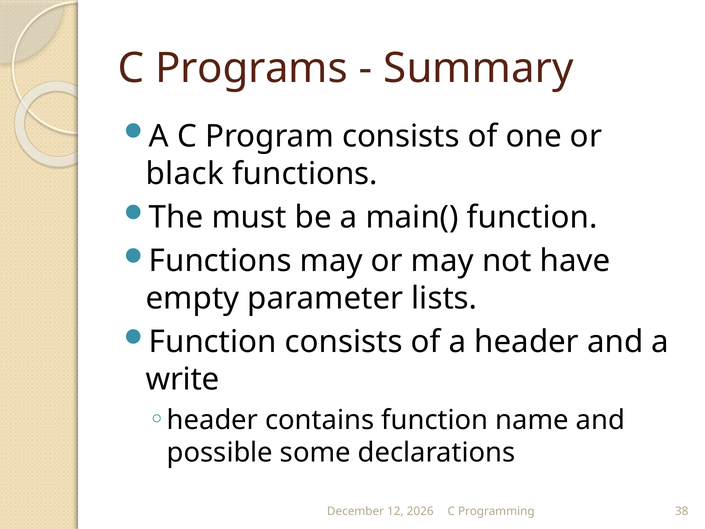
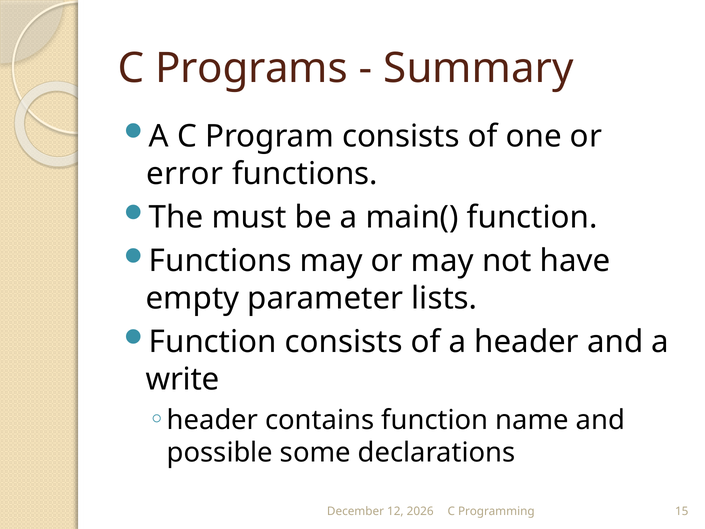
black: black -> error (185, 174)
38: 38 -> 15 (682, 511)
